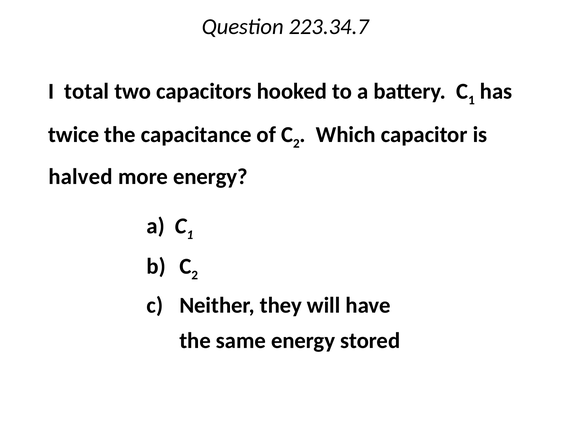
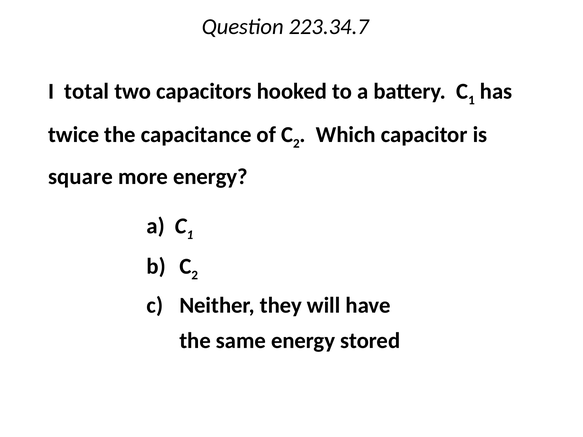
halved: halved -> square (81, 177)
